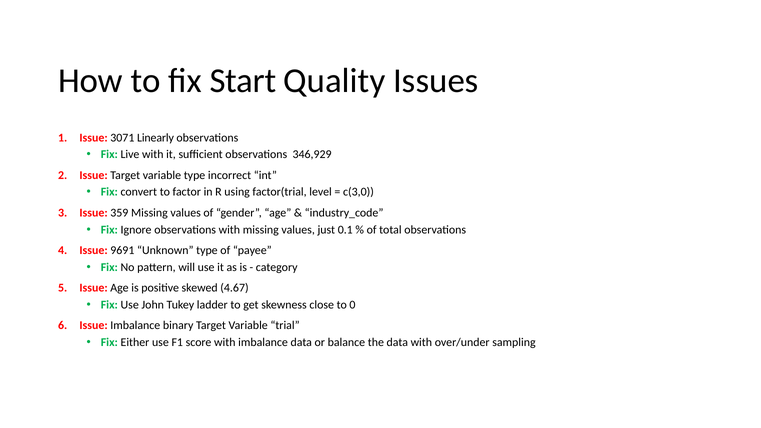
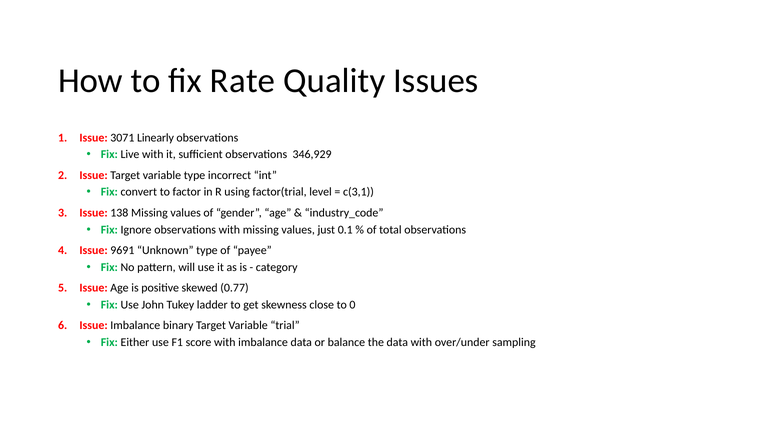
Start: Start -> Rate (243, 81)
c(3,0: c(3,0 -> c(3,1 (358, 192)
359: 359 -> 138 (119, 213)
4.67: 4.67 -> 0.77 (234, 288)
